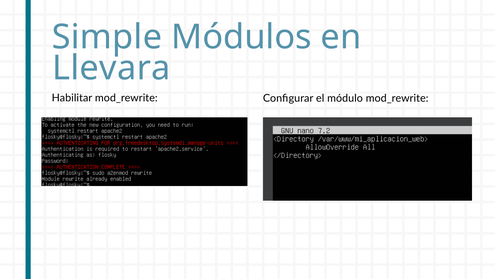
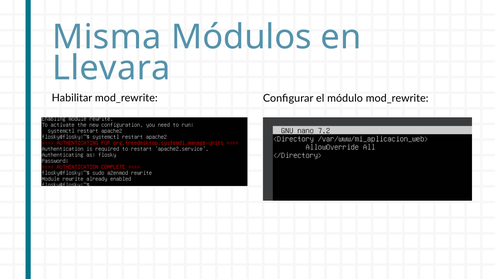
Simple: Simple -> Misma (107, 37)
